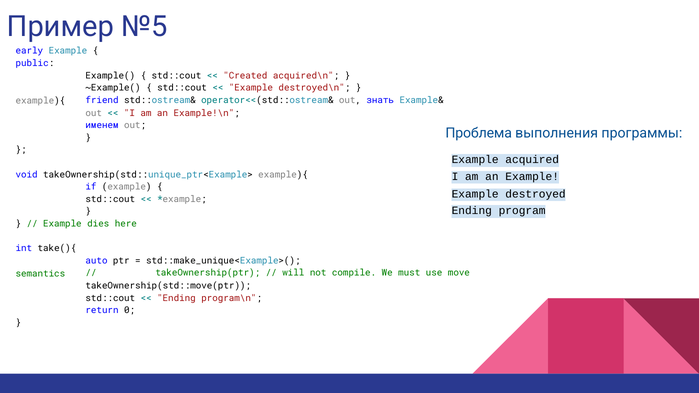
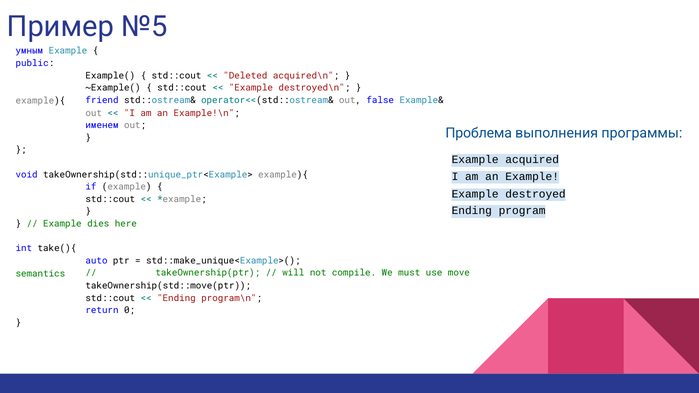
early: early -> умным (29, 51)
Created: Created -> Deleted (245, 76)
знать: знать -> false (380, 100)
